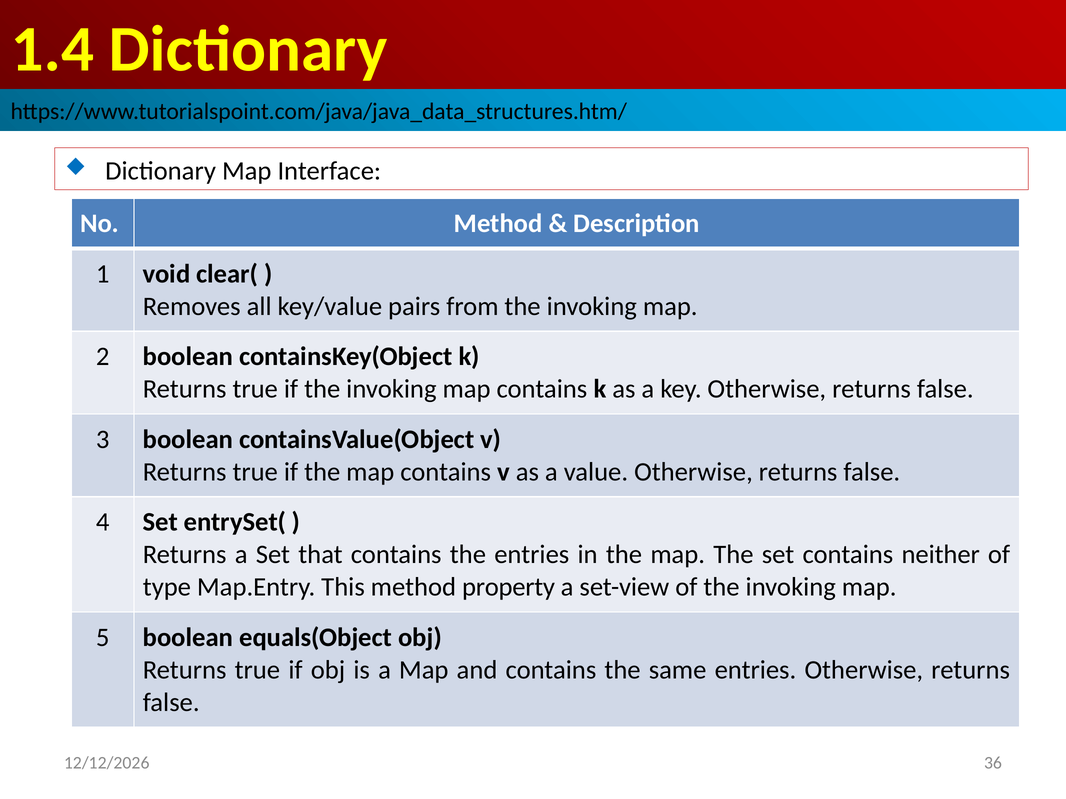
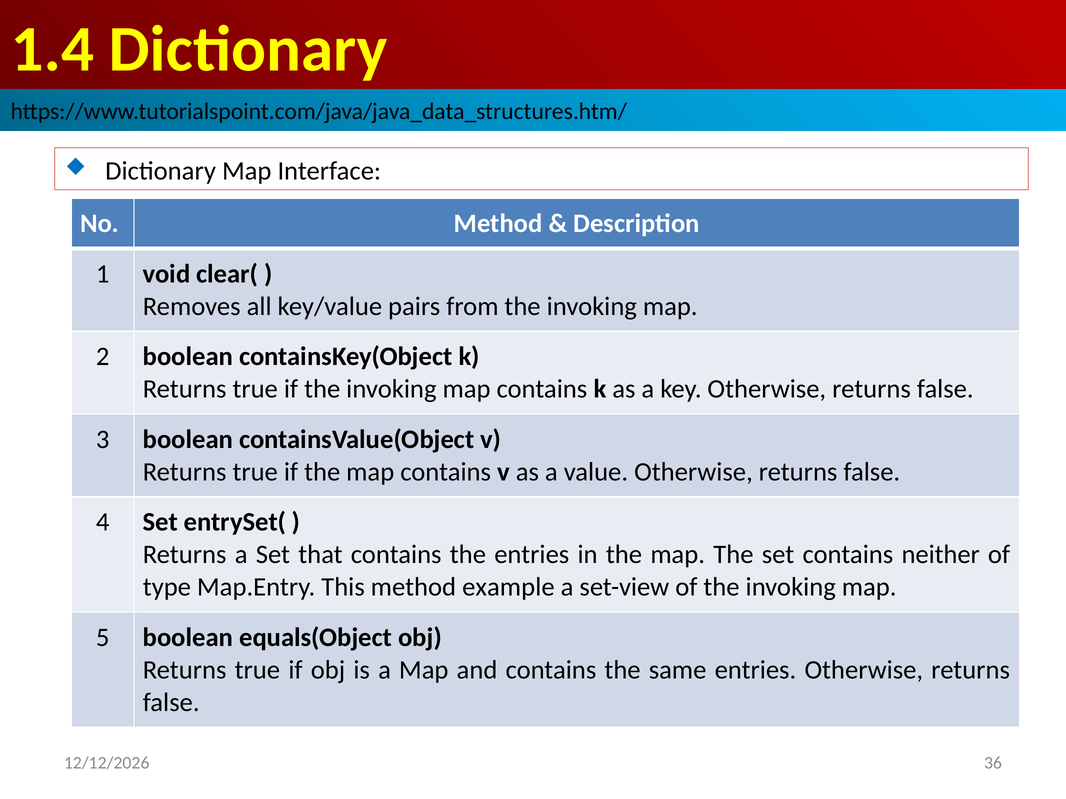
property: property -> example (508, 587)
